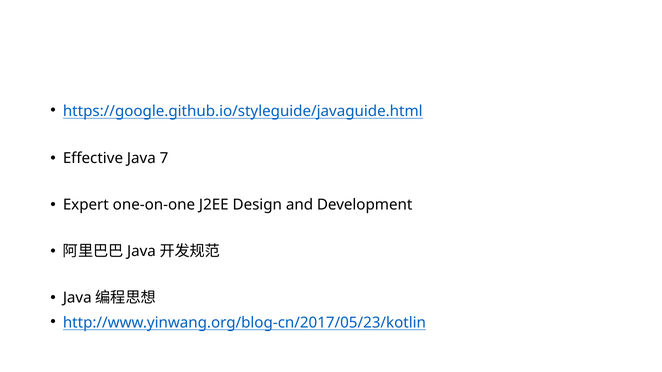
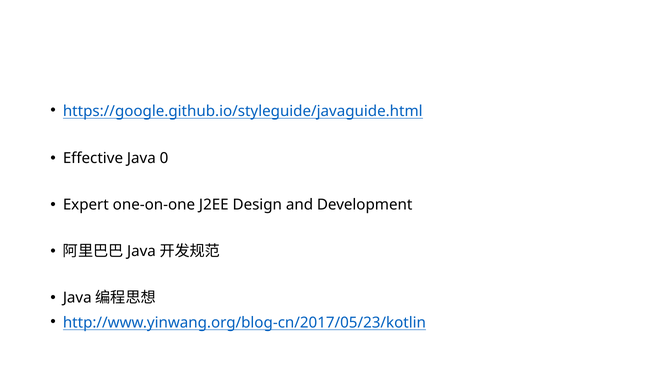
7: 7 -> 0 (164, 158)
